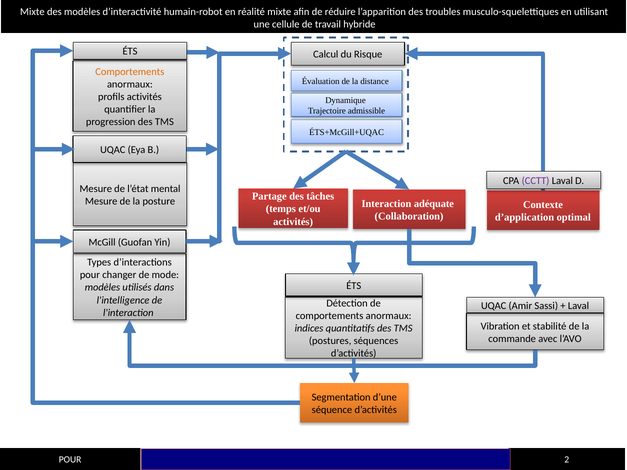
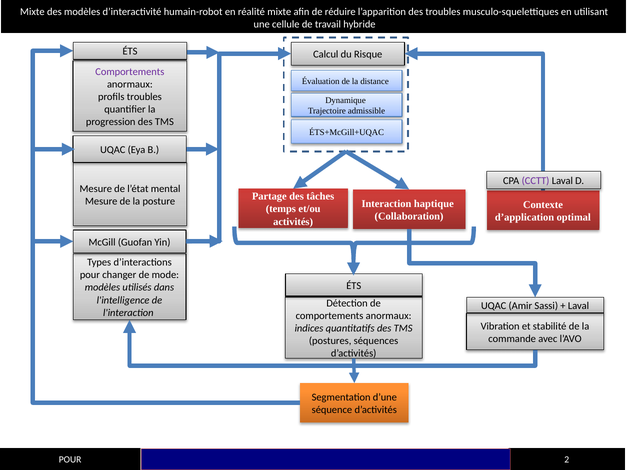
Comportements colour: orange -> purple (130, 72)
profils activités: activités -> troubles (144, 97)
adéquate: adéquate -> haptique (434, 204)
